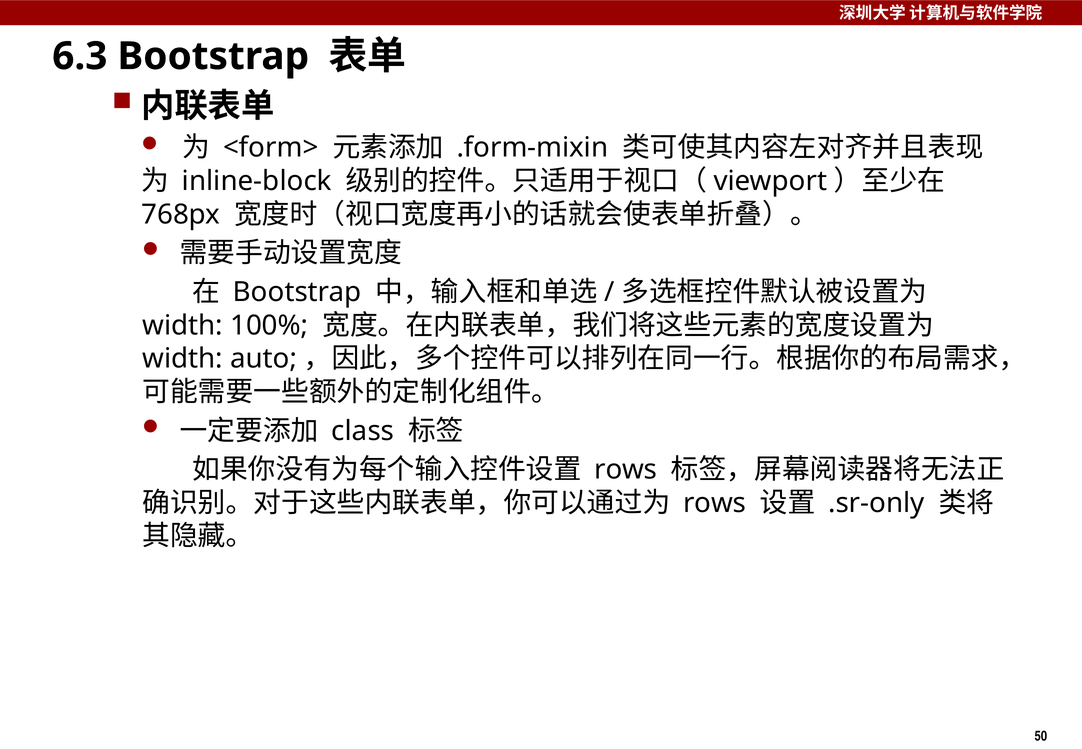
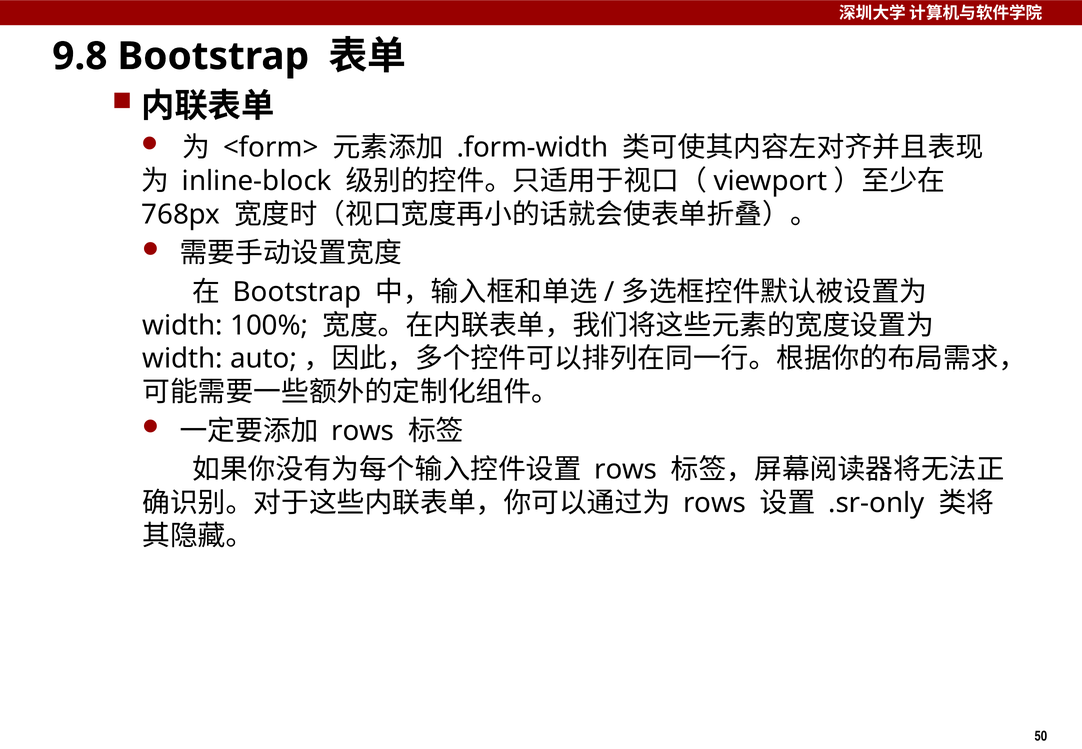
6.3: 6.3 -> 9.8 (80, 56)
.form-mixin: .form-mixin -> .form-width (532, 148)
class: class -> rows (363, 431)
